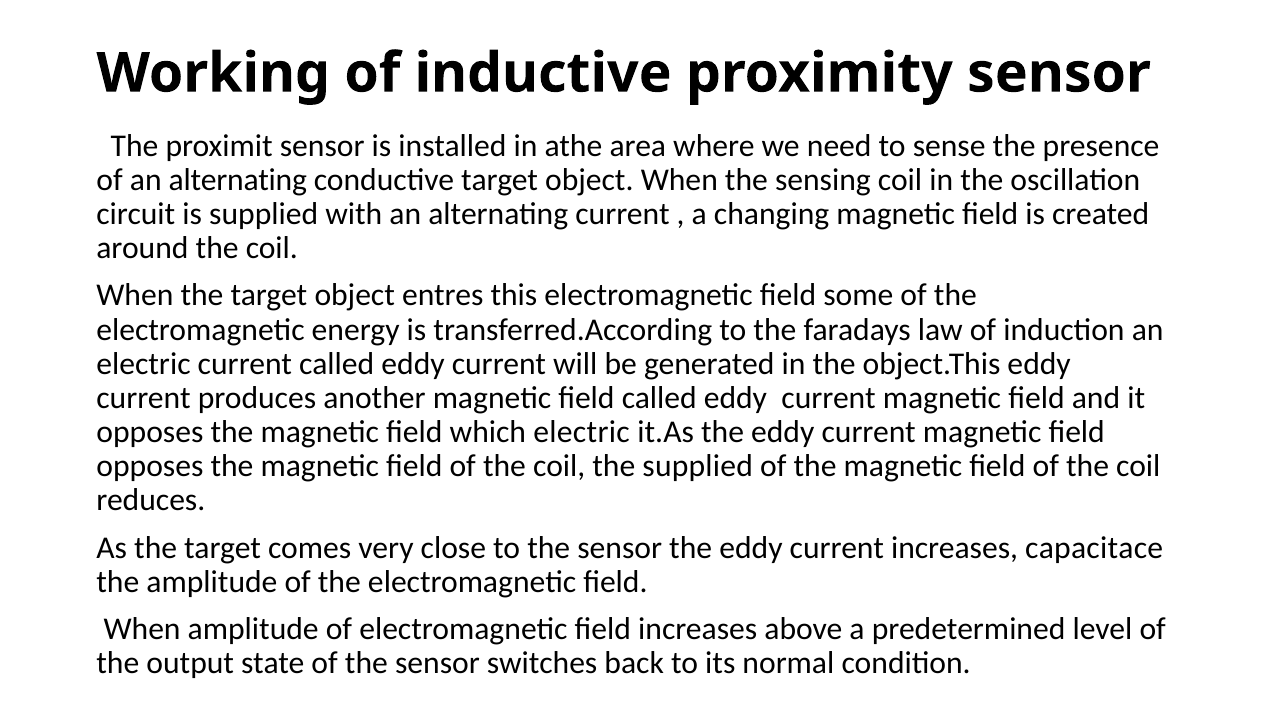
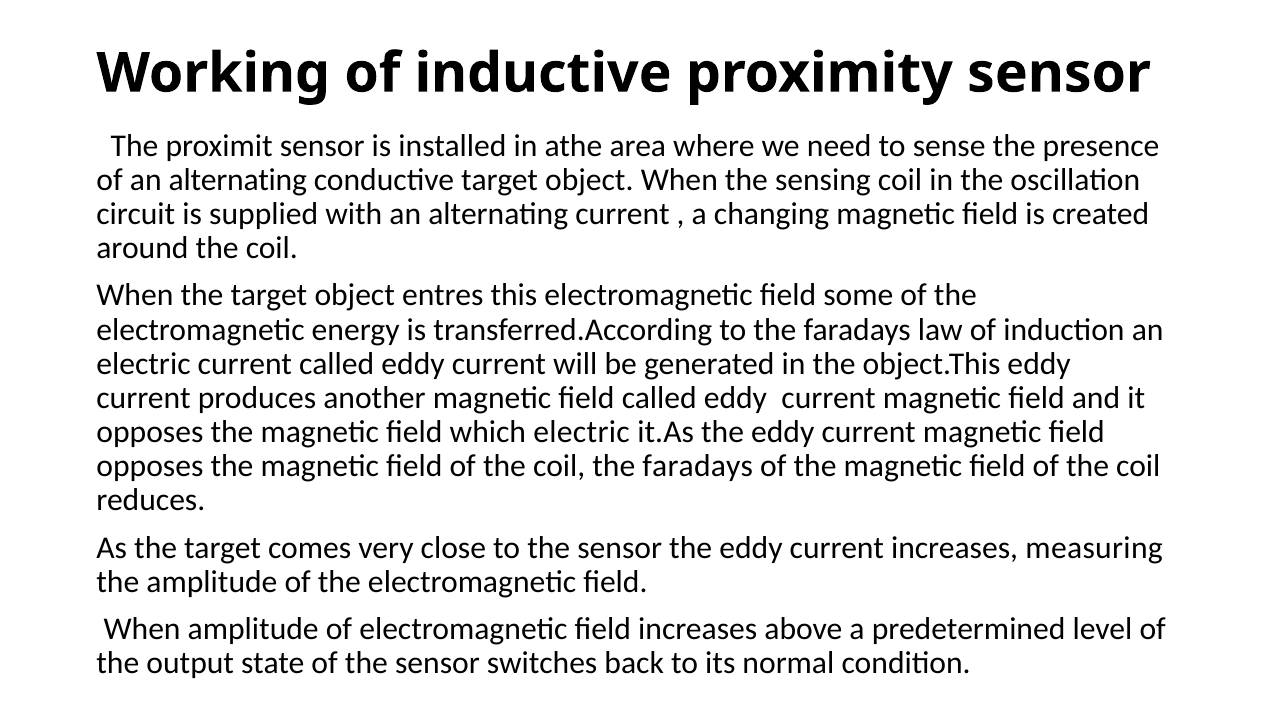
coil the supplied: supplied -> faradays (698, 466)
capacitace: capacitace -> measuring (1094, 547)
